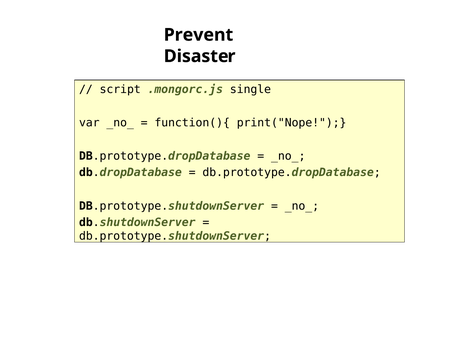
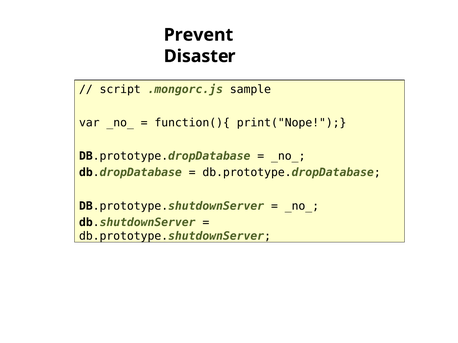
single: single -> sample (250, 89)
